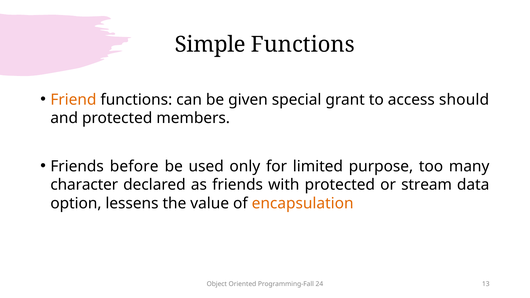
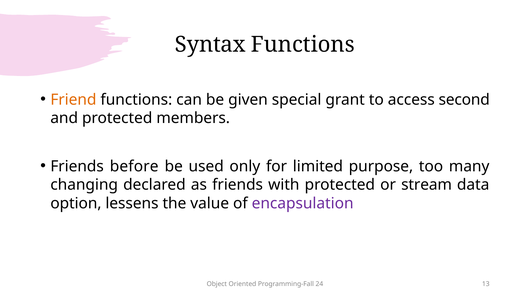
Simple: Simple -> Syntax (210, 45)
should: should -> second (464, 100)
character: character -> changing (84, 185)
encapsulation colour: orange -> purple (303, 203)
